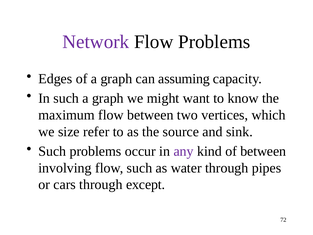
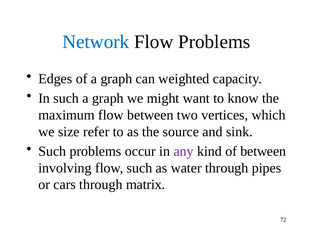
Network colour: purple -> blue (96, 42)
assuming: assuming -> weighted (184, 79)
except: except -> matrix (146, 184)
